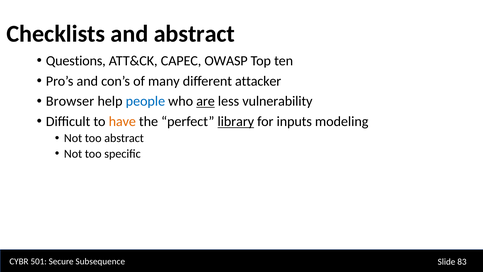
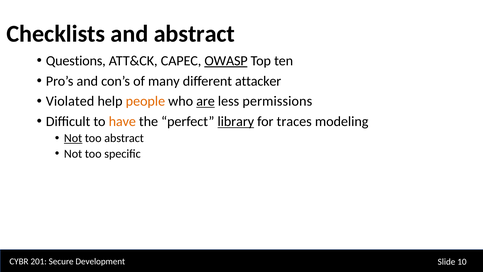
OWASP underline: none -> present (226, 61)
Browser: Browser -> Violated (70, 101)
people colour: blue -> orange (145, 101)
vulnerability: vulnerability -> permissions (277, 101)
inputs: inputs -> traces (294, 121)
Not underline: none -> present (73, 138)
501: 501 -> 201 (39, 261)
Subsequence: Subsequence -> Development (100, 261)
83: 83 -> 10 (462, 261)
